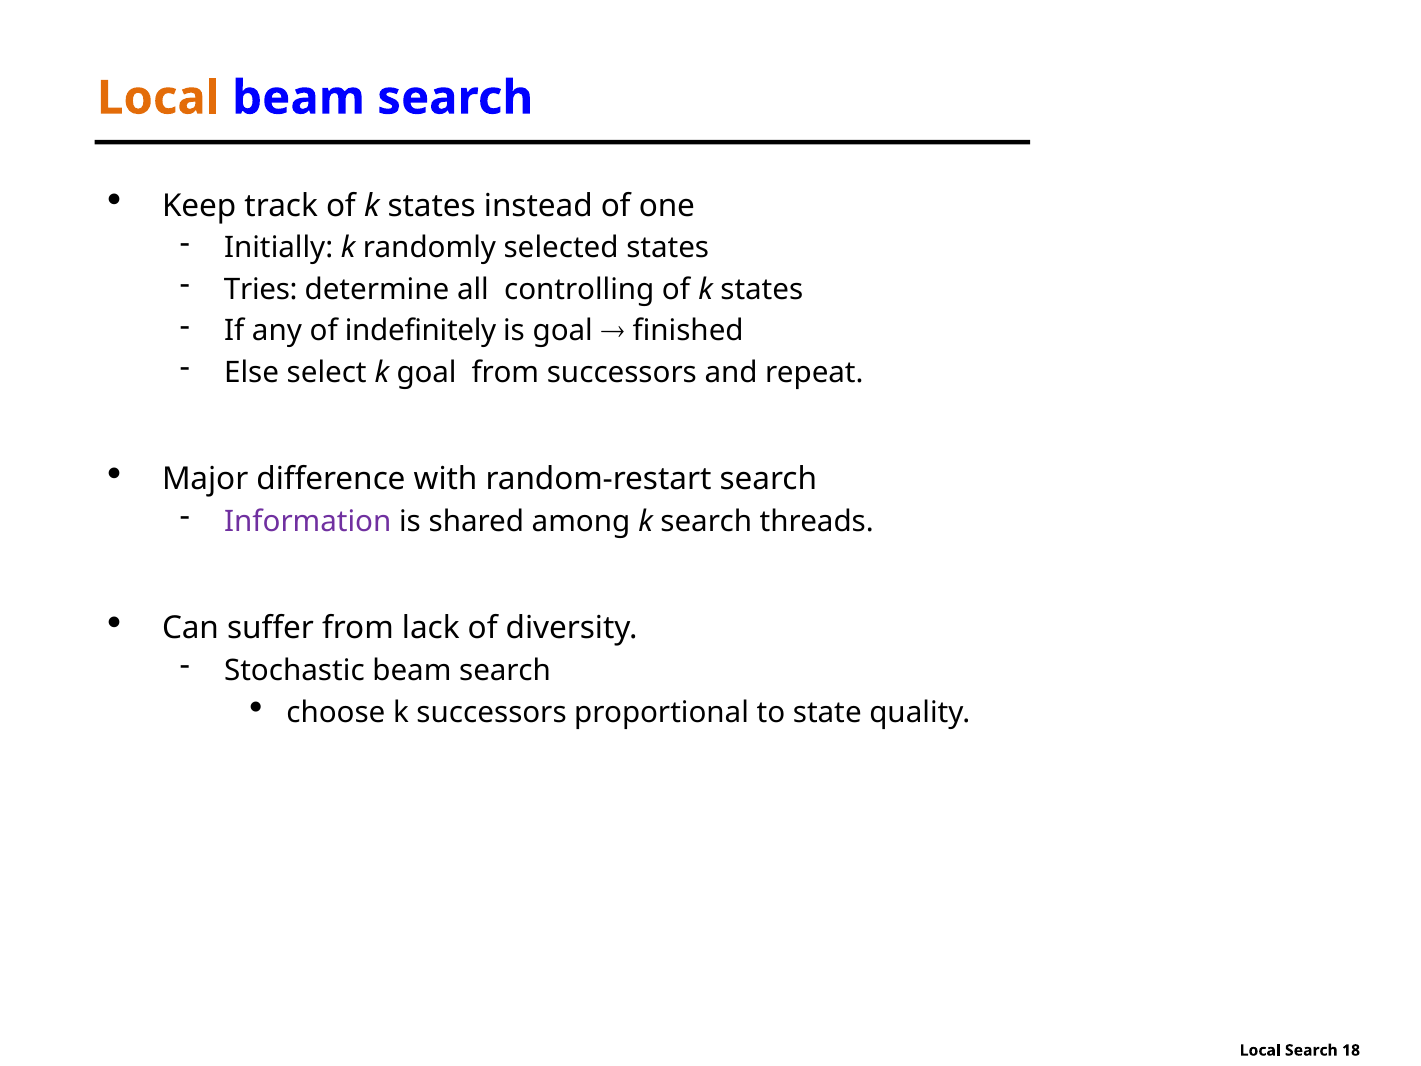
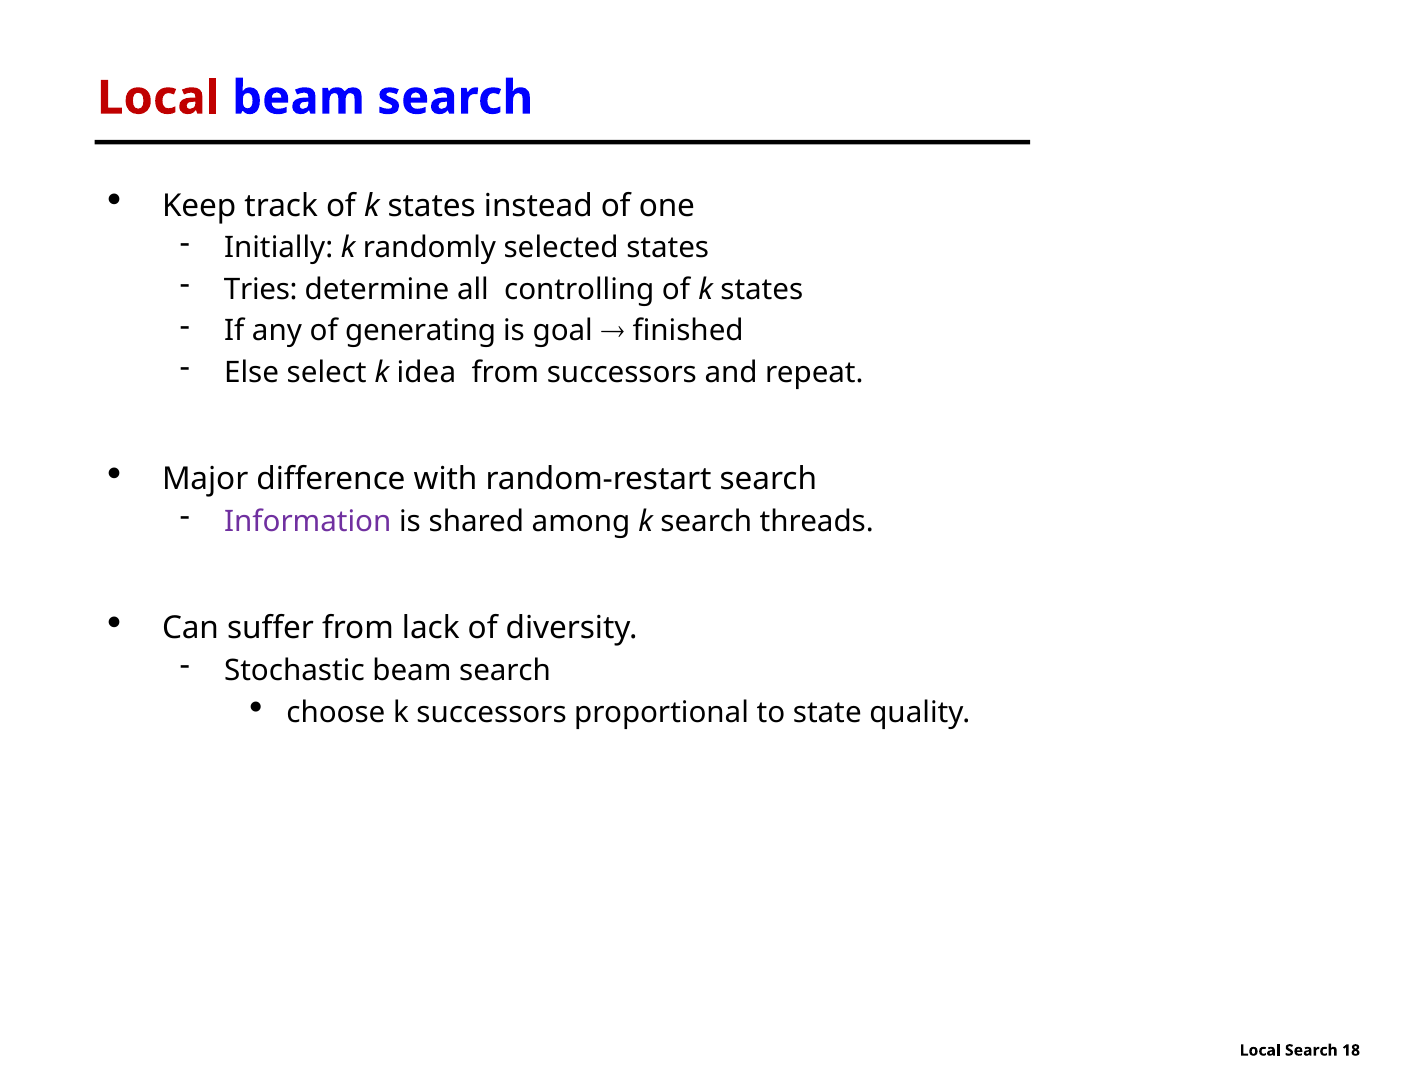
Local colour: orange -> red (158, 98)
indefinitely: indefinitely -> generating (421, 331)
k goal: goal -> idea (426, 373)
